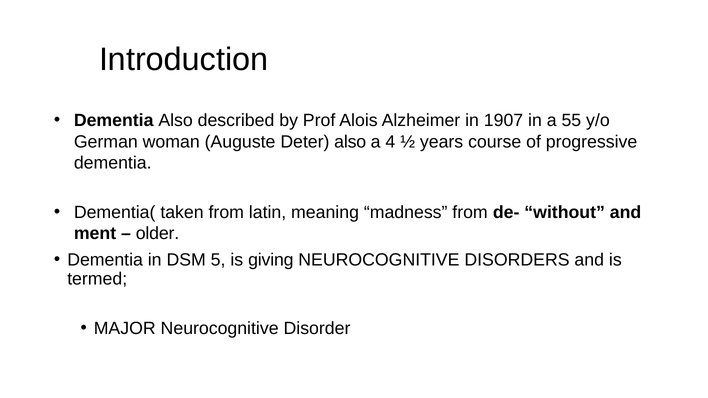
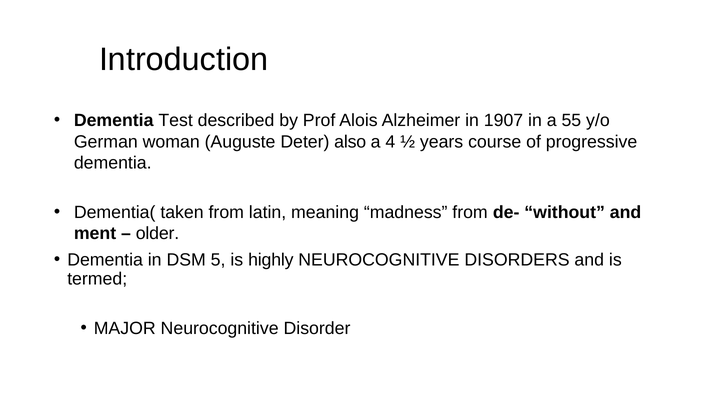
Dementia Also: Also -> Test (176, 121)
giving: giving -> highly (271, 260)
